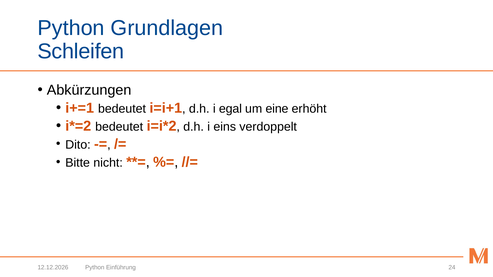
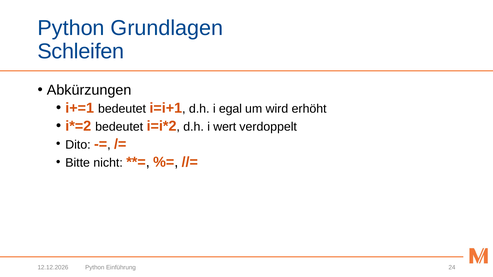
eine: eine -> wird (277, 109)
eins: eins -> wert (225, 127)
